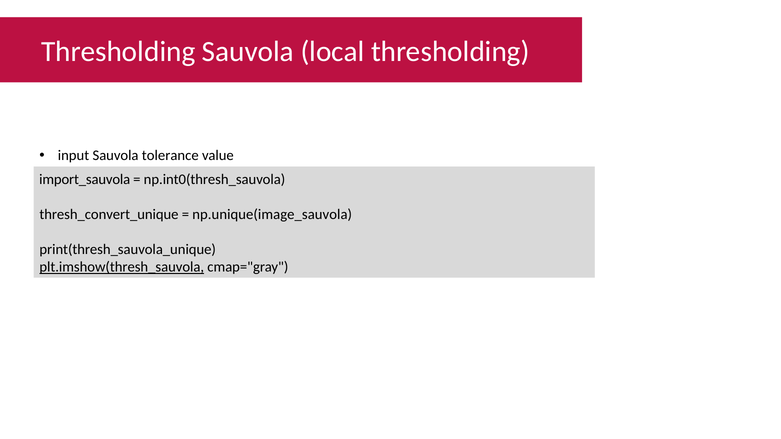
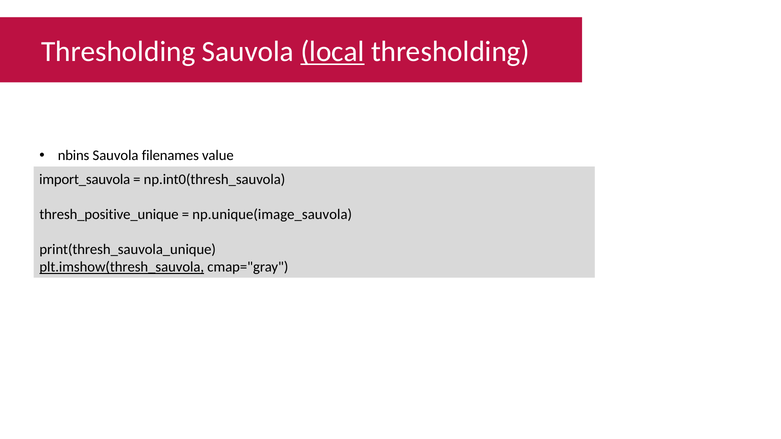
local underline: none -> present (333, 52)
input: input -> nbins (74, 156)
tolerance: tolerance -> filenames (170, 156)
thresh_convert_unique: thresh_convert_unique -> thresh_positive_unique (109, 214)
